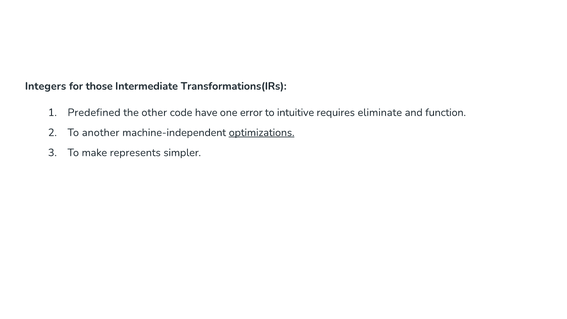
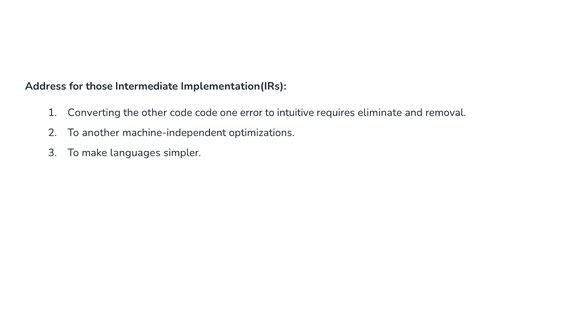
Integers: Integers -> Address (46, 86)
Transformations(IRs: Transformations(IRs -> Implementation(IRs (234, 86)
Predefined: Predefined -> Converting (94, 112)
code have: have -> code (206, 112)
function: function -> removal (446, 112)
optimizations underline: present -> none (262, 133)
represents: represents -> languages (135, 153)
